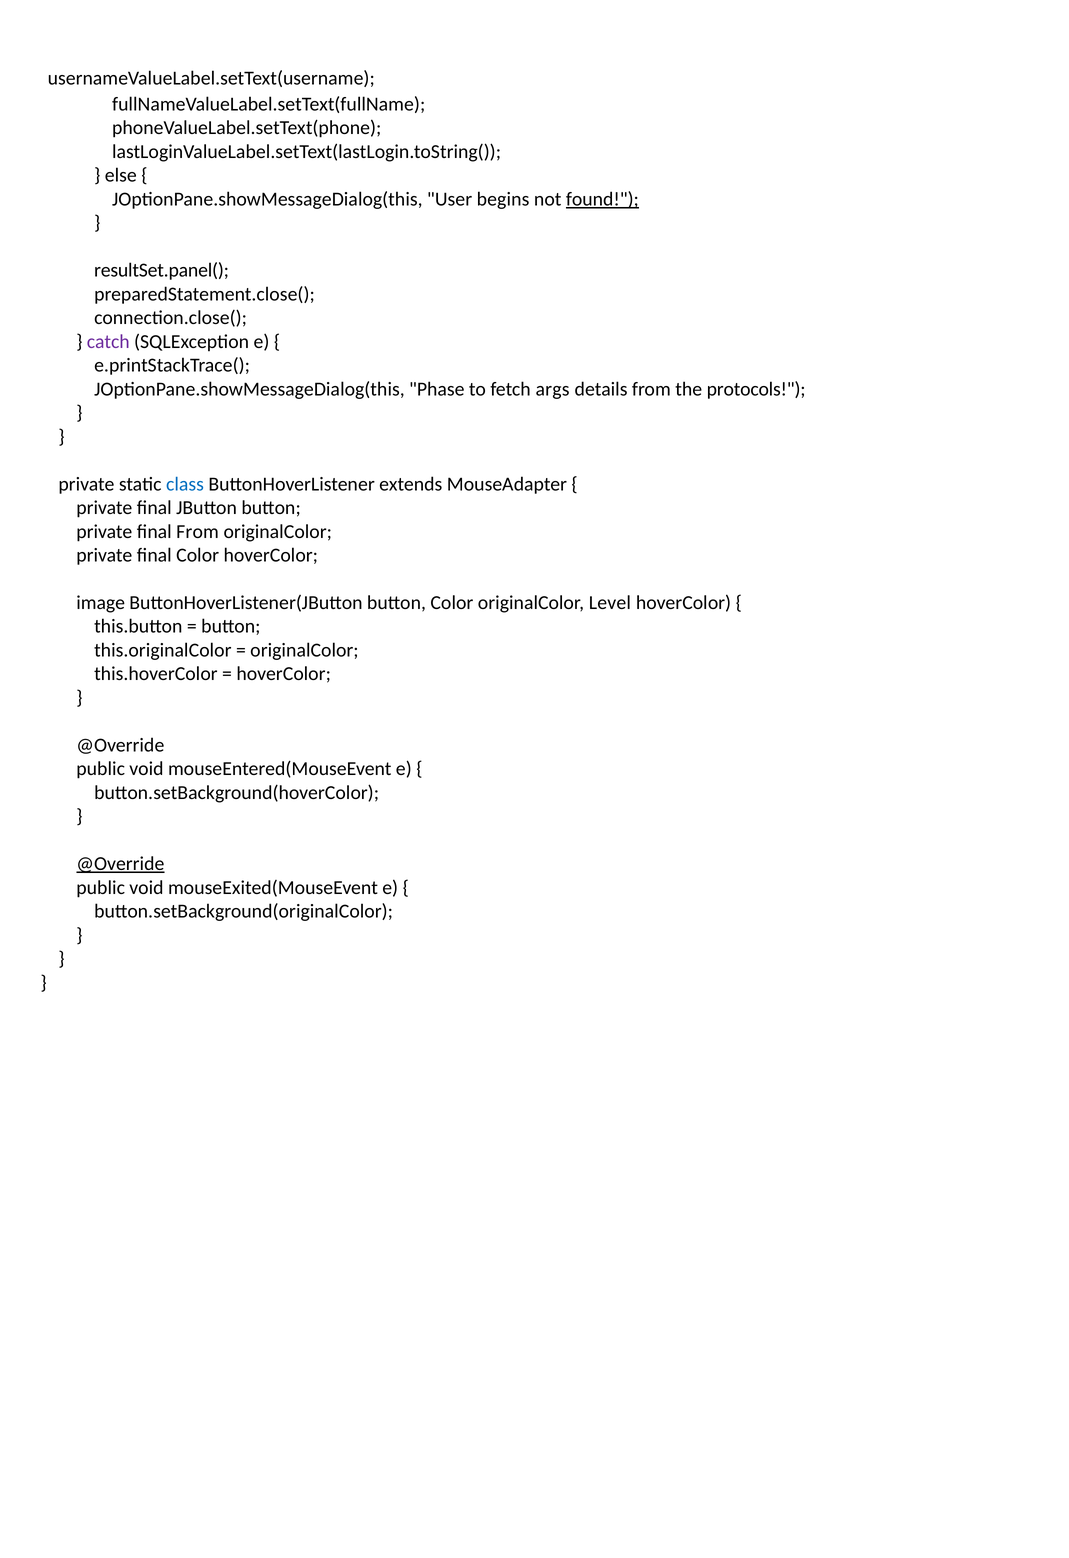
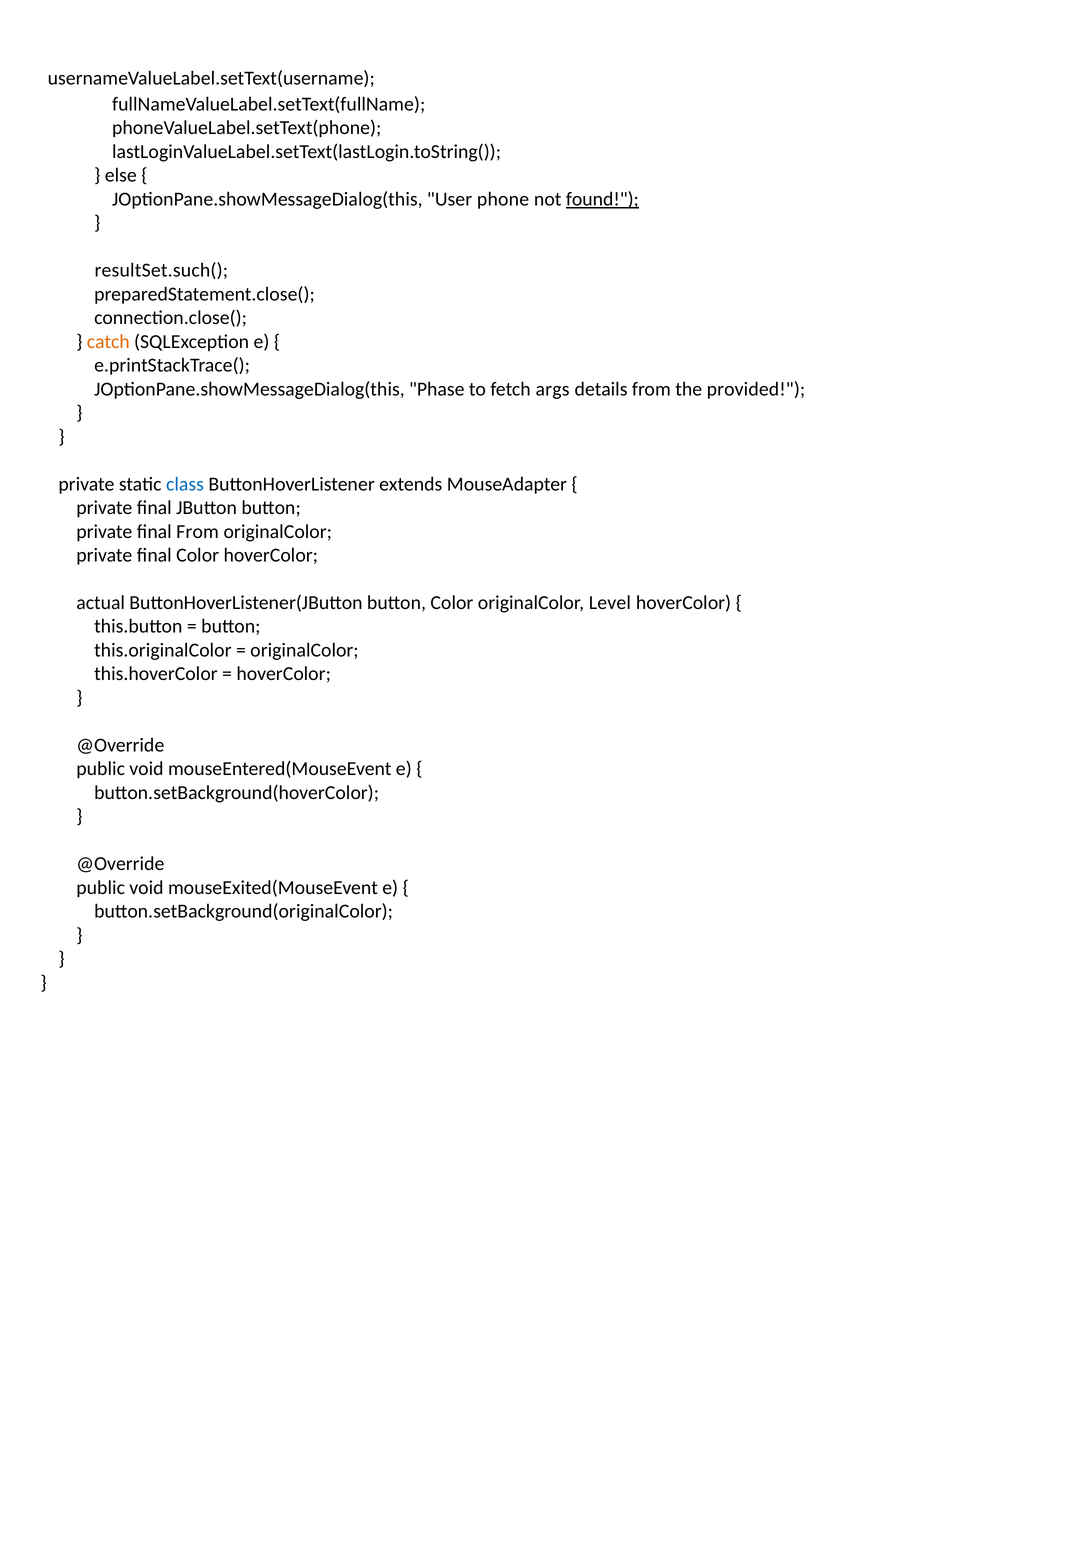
begins: begins -> phone (503, 199)
resultSet.panel(: resultSet.panel( -> resultSet.such( (161, 270)
catch colour: purple -> orange (108, 342)
protocols: protocols -> provided (756, 389)
image: image -> actual (101, 603)
@Override underline: present -> none (120, 864)
